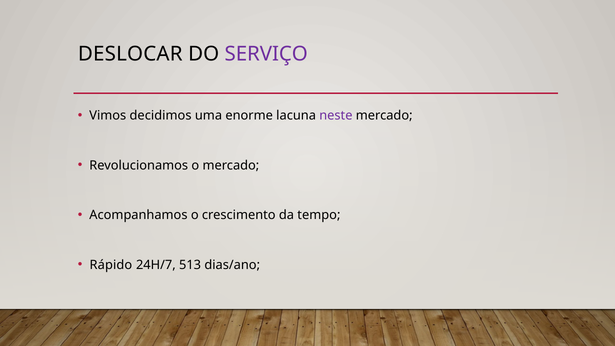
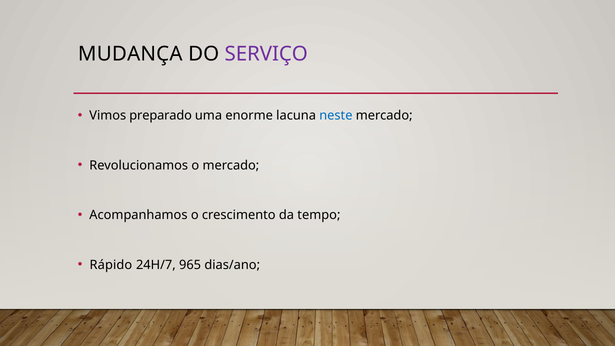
DESLOCAR: DESLOCAR -> MUDANÇA (130, 54)
decidimos: decidimos -> preparado (161, 116)
neste colour: purple -> blue (336, 116)
513: 513 -> 965 (190, 265)
